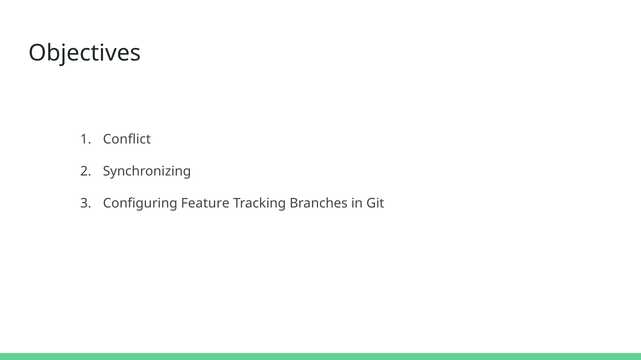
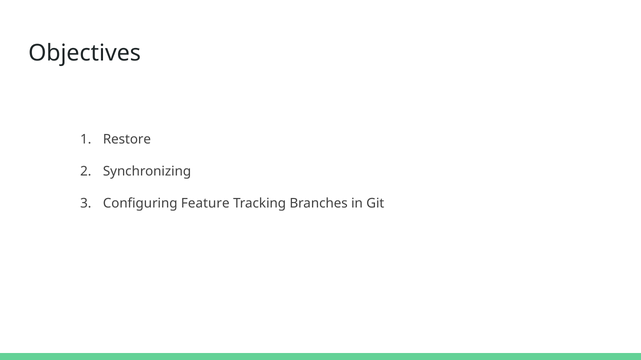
Conflict: Conflict -> Restore (127, 140)
